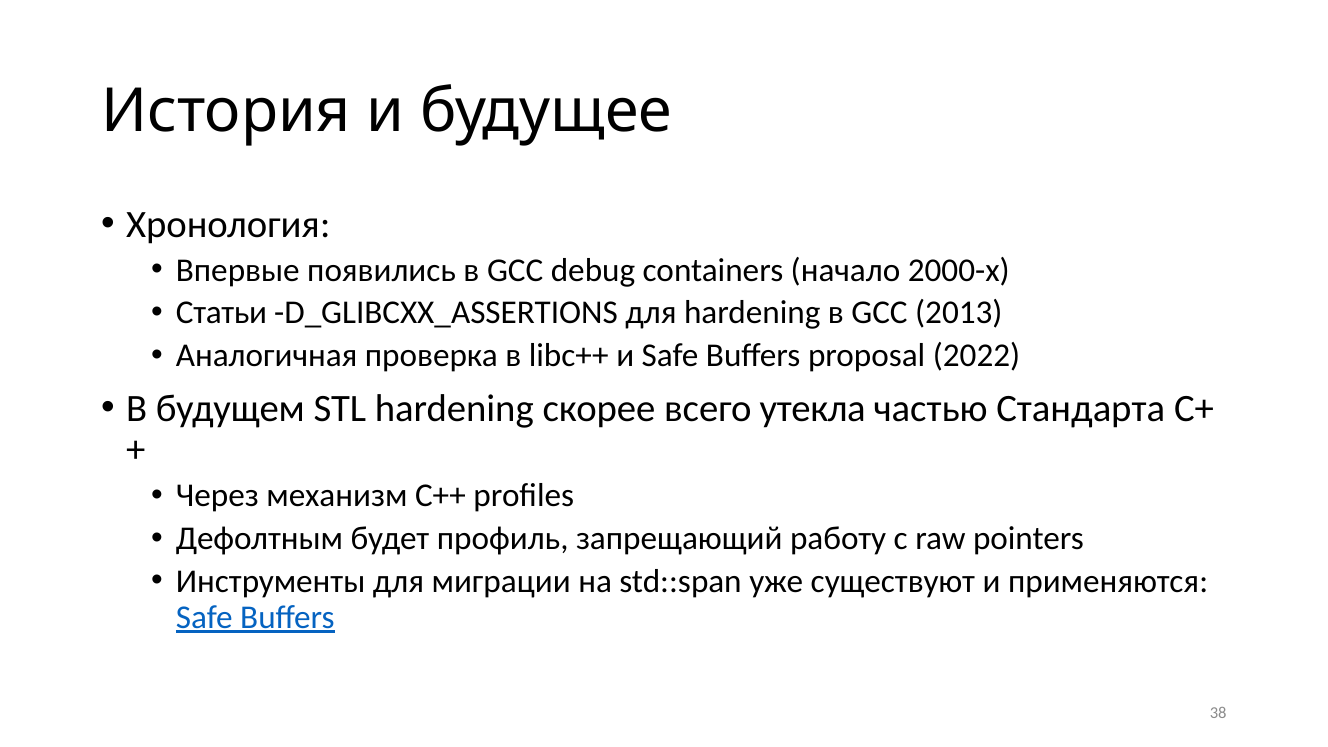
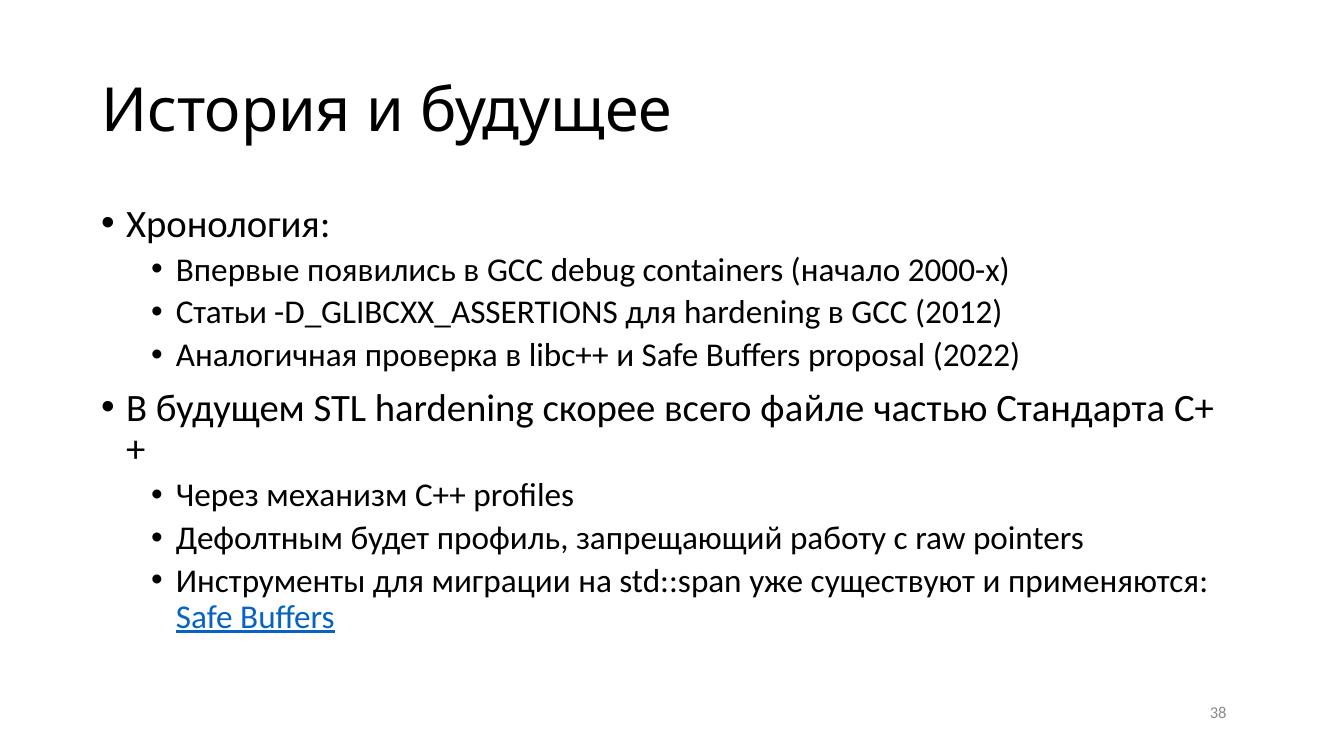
2013: 2013 -> 2012 (959, 313)
утекла: утекла -> файле (812, 408)
